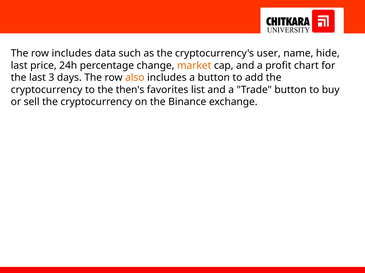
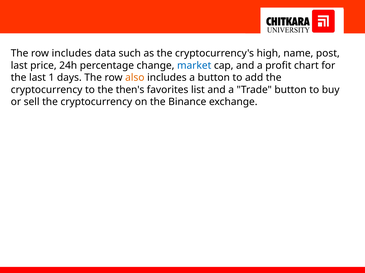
user: user -> high (269, 53)
hide: hide -> post (328, 53)
market colour: orange -> blue (194, 66)
3: 3 -> 1 (51, 78)
